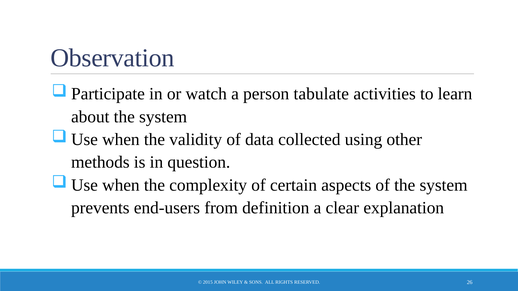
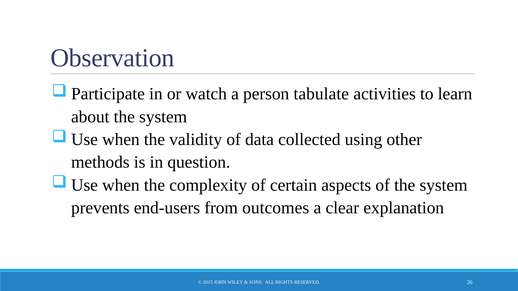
definition: definition -> outcomes (276, 208)
